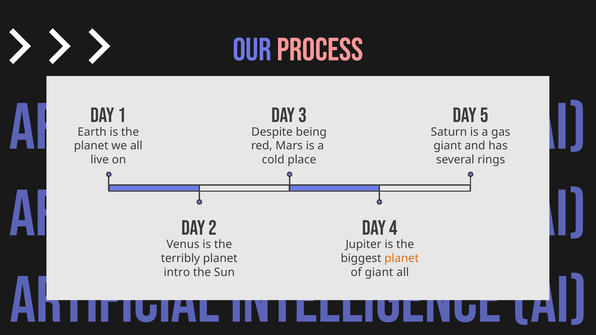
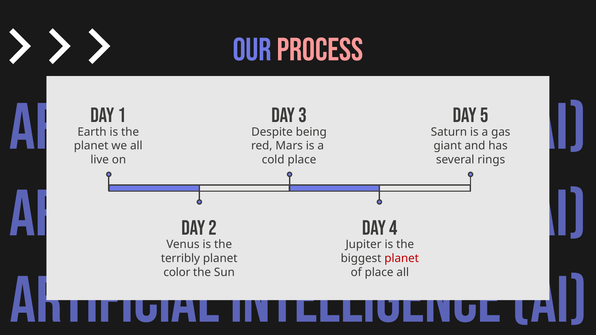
planet colour: orange -> red (402, 258)
intro: intro -> color (177, 272)
of giant: giant -> place (379, 272)
